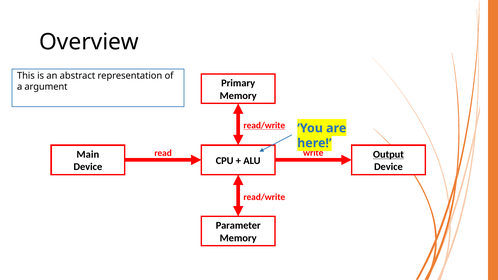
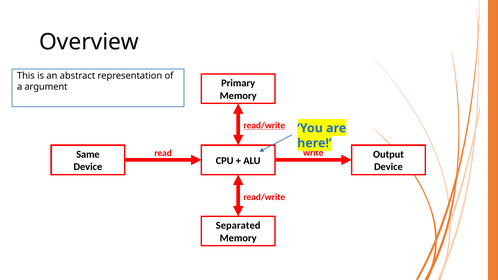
Main: Main -> Same (88, 154)
Output underline: present -> none (388, 154)
Parameter: Parameter -> Separated (238, 226)
